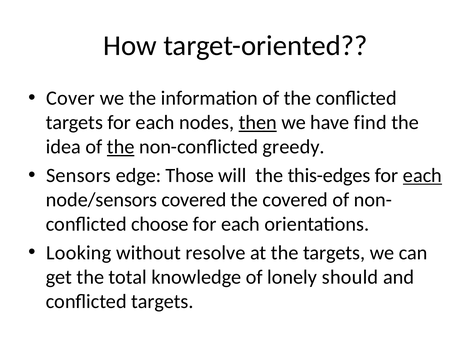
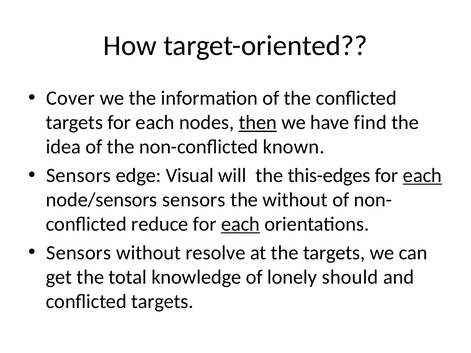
the underline: present -> none (121, 147)
greedy: greedy -> known (294, 147)
Those: Those -> Visual (190, 176)
node/sensors covered: covered -> sensors (194, 200)
the covered: covered -> without (295, 200)
choose: choose -> reduce (160, 224)
each underline: none -> present (240, 224)
Looking: Looking -> Sensors (79, 253)
